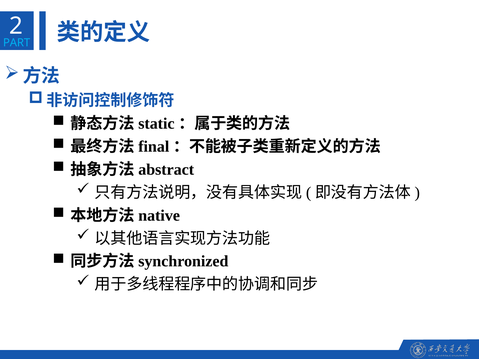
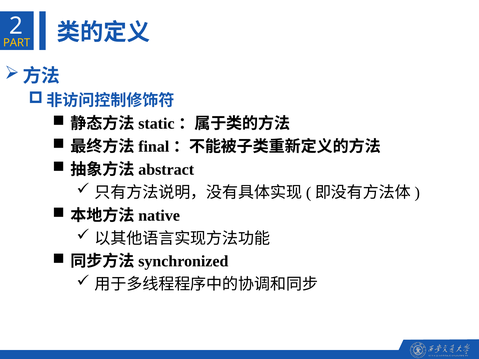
PART colour: light blue -> yellow (17, 43)
